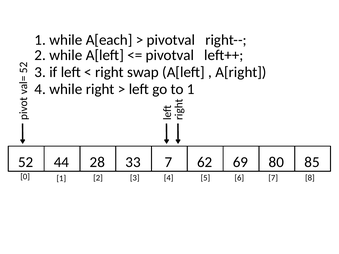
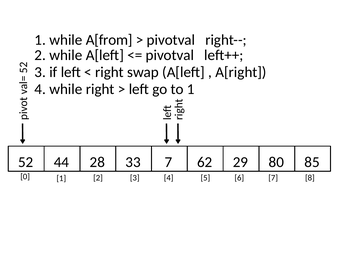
A[each: A[each -> A[from (109, 40)
69: 69 -> 29 (240, 162)
